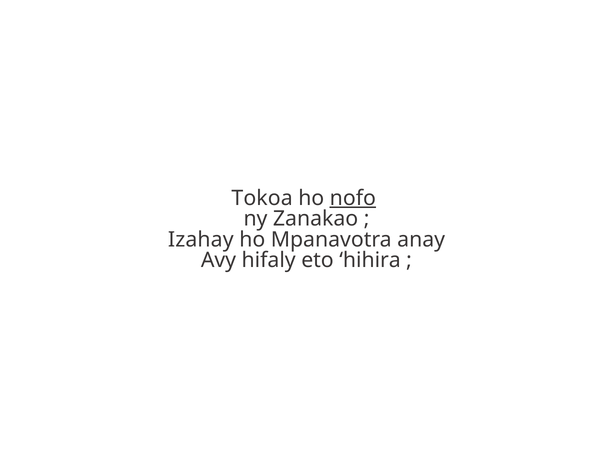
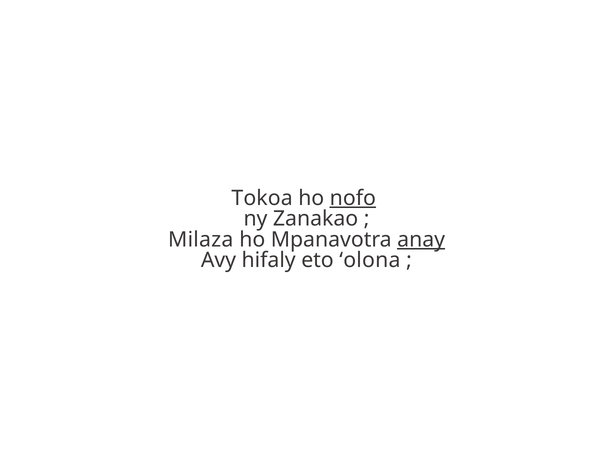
Izahay: Izahay -> Milaza (201, 239)
anay underline: none -> present (421, 239)
hihira: hihira -> olona (370, 260)
